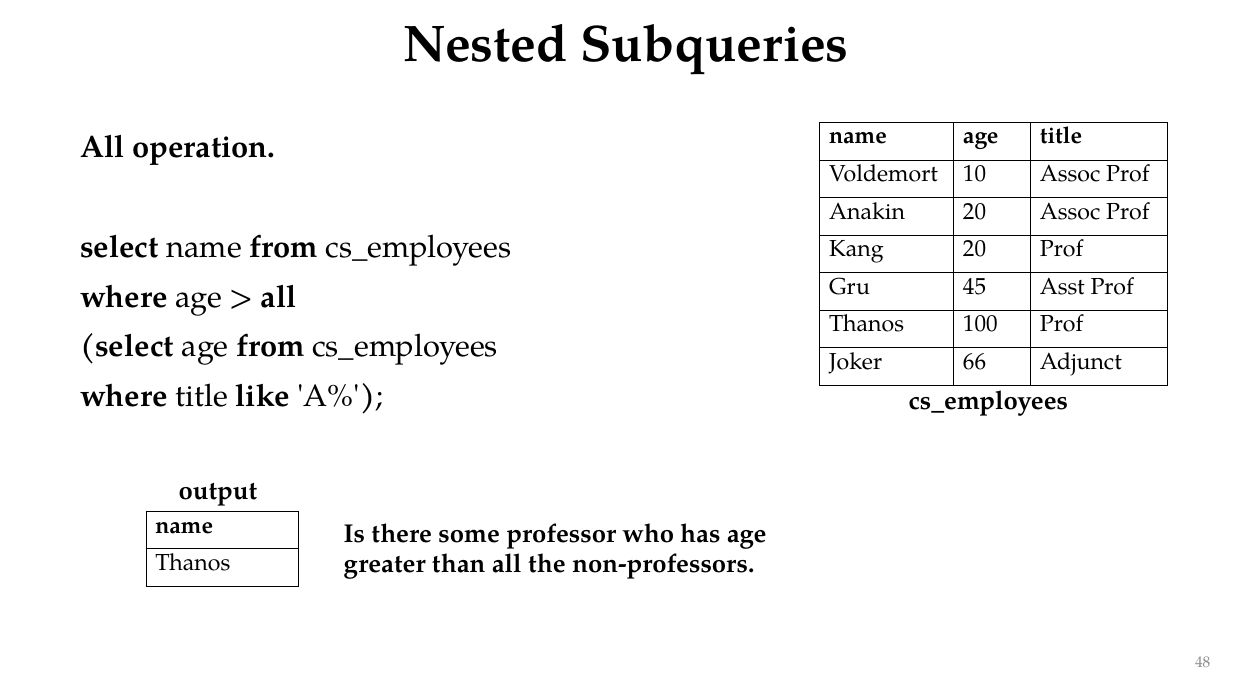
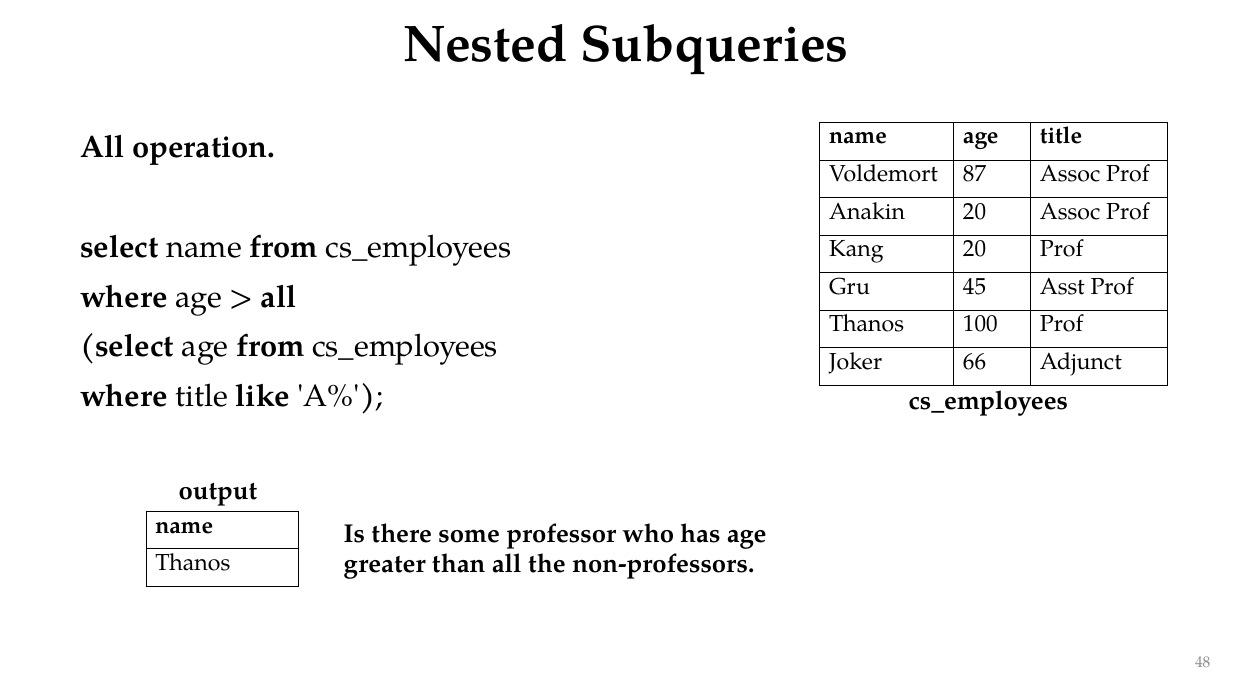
10: 10 -> 87 (975, 174)
